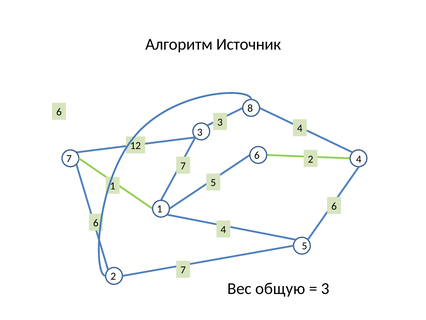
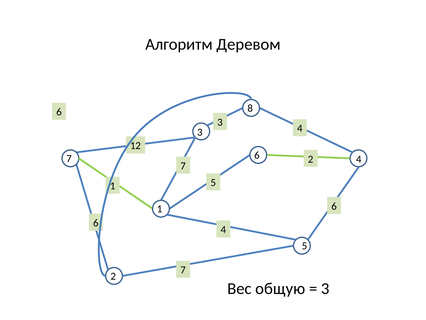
Источник: Источник -> Деревом (249, 44)
